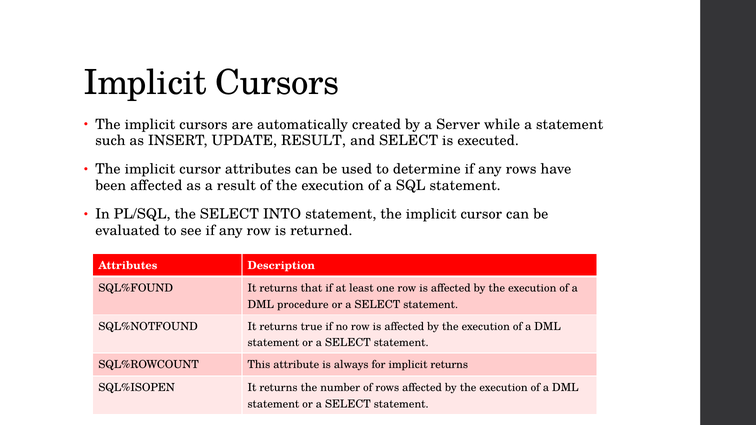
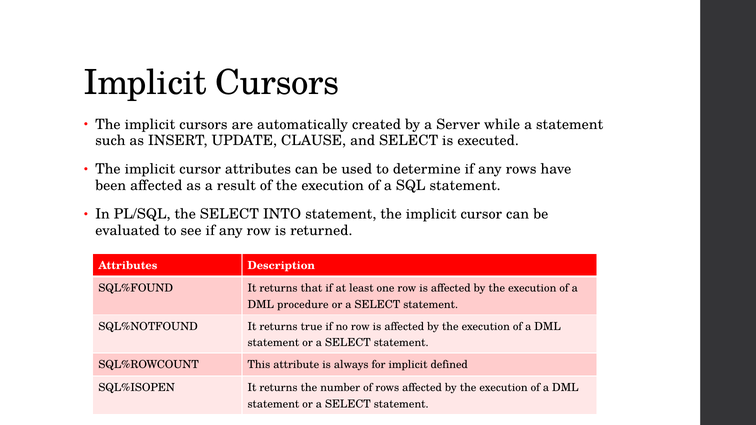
UPDATE RESULT: RESULT -> CLAUSE (314, 141)
implicit returns: returns -> defined (449, 365)
